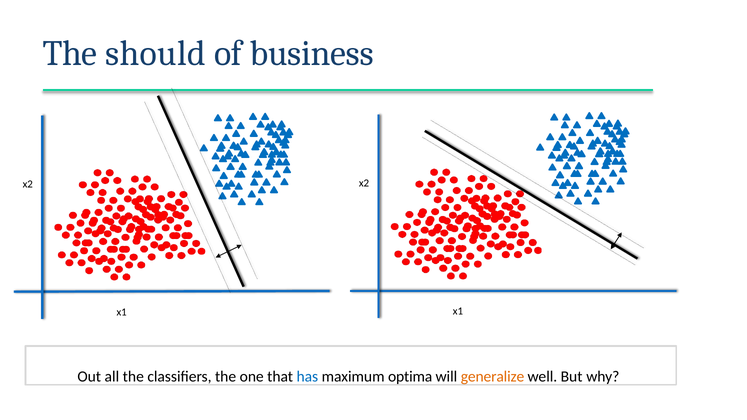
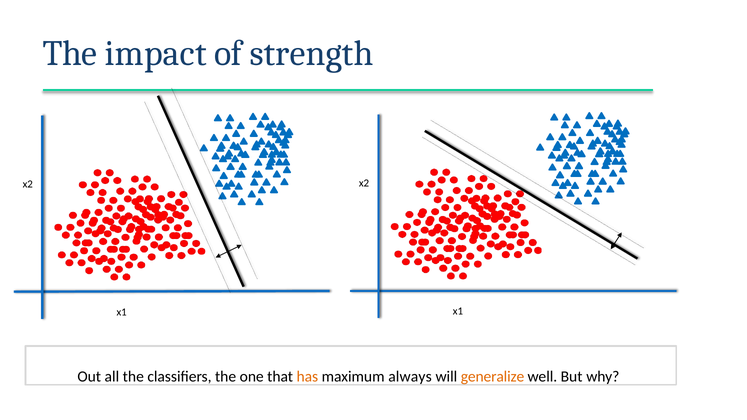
should: should -> impact (156, 53)
business: business -> strength (312, 53)
has colour: blue -> orange (307, 377)
optima: optima -> always (410, 377)
